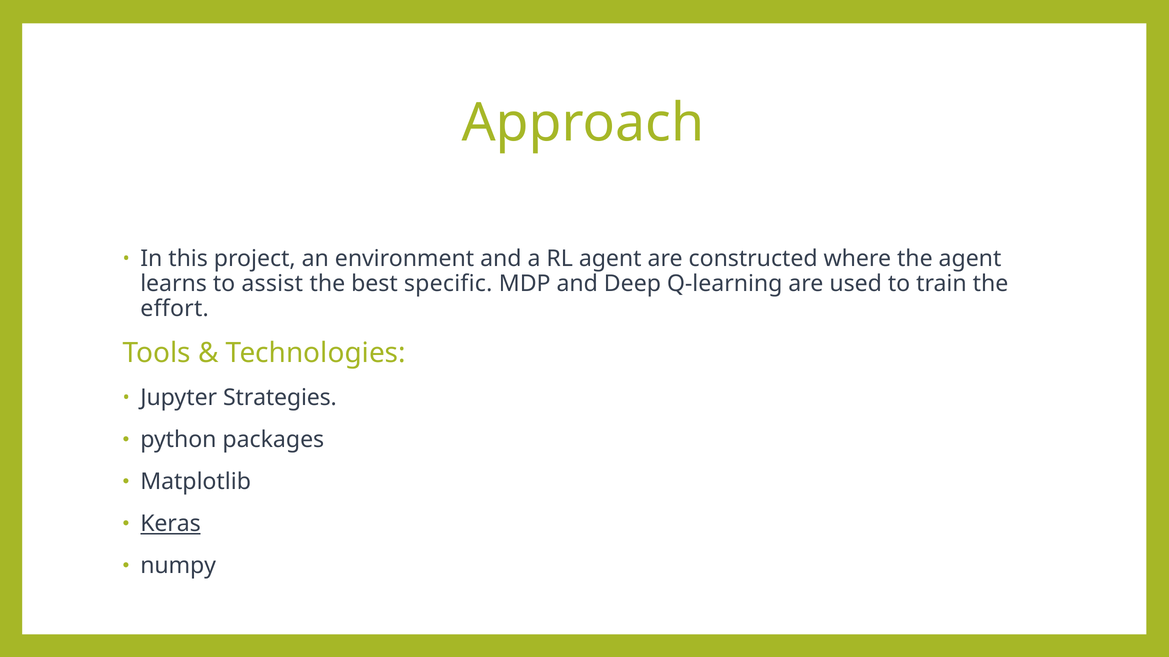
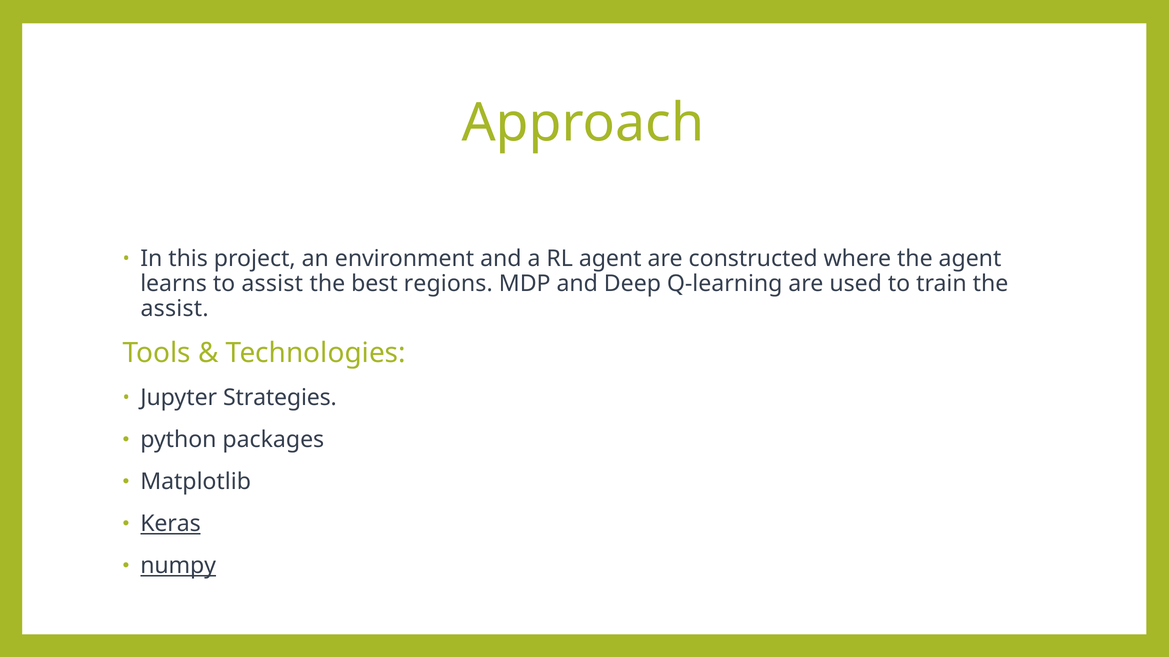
specific: specific -> regions (448, 284)
effort: effort -> assist (175, 309)
numpy underline: none -> present (178, 566)
